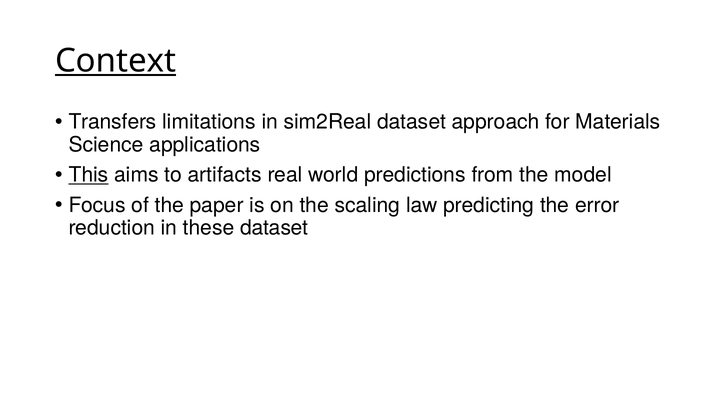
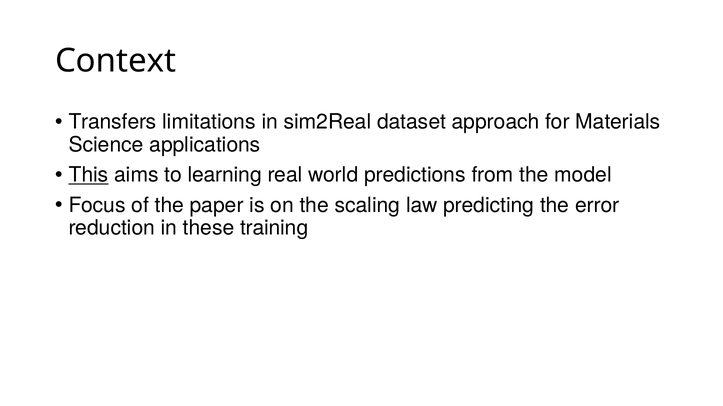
Context underline: present -> none (116, 61)
artifacts: artifacts -> learning (225, 175)
these dataset: dataset -> training (274, 228)
